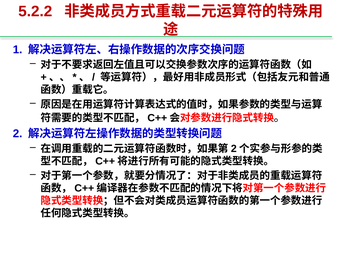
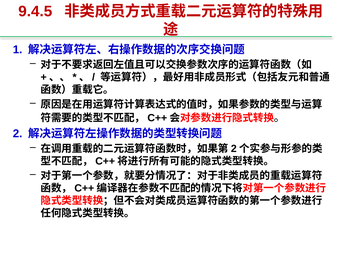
5.2.2: 5.2.2 -> 9.4.5 (35, 11)
